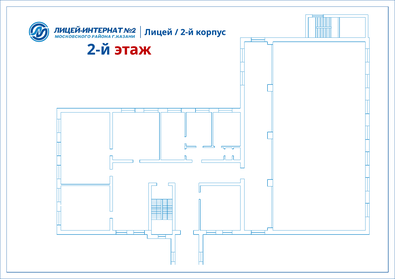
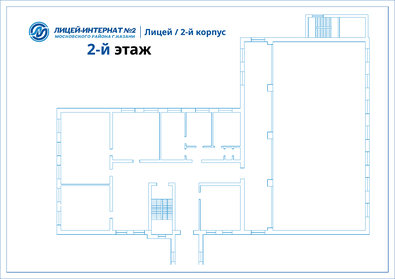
этаж colour: red -> black (133, 50)
